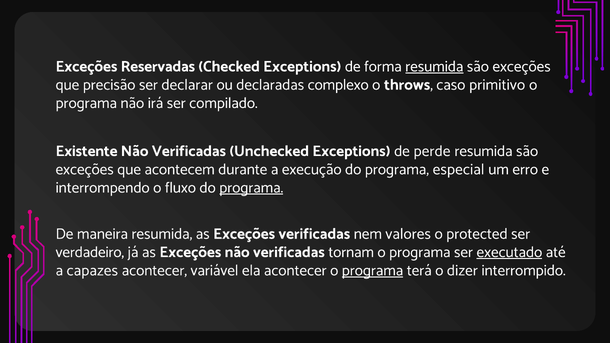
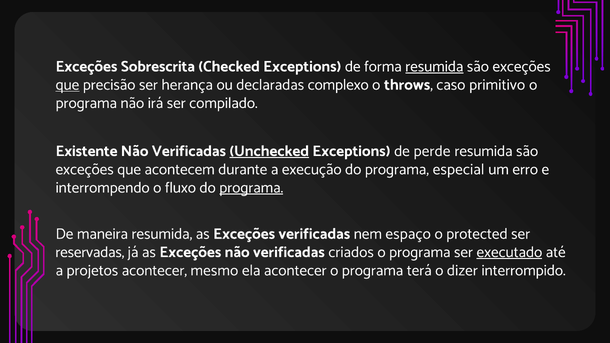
Reservadas: Reservadas -> Sobrescrita (158, 66)
que underline: none -> present (67, 85)
declarar: declarar -> herança (187, 85)
Unchecked underline: none -> present (269, 151)
valores: valores -> espaço (408, 234)
verdadeiro: verdadeiro -> reservadas (90, 252)
tornam: tornam -> criados (351, 252)
capazes: capazes -> projetos (92, 270)
variável: variável -> mesmo (214, 270)
programa underline: present -> none (373, 270)
